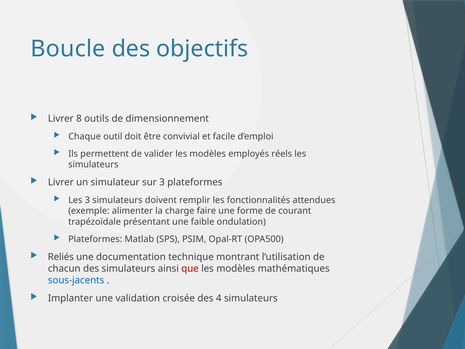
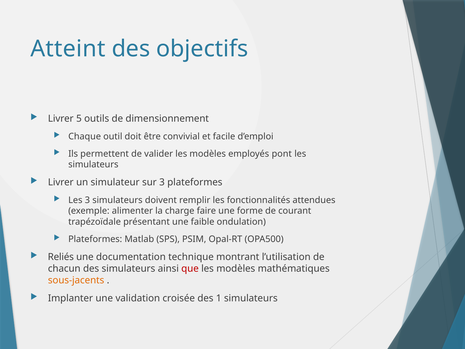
Boucle: Boucle -> Atteint (68, 49)
8: 8 -> 5 (79, 119)
réels: réels -> pont (282, 154)
sous-jacents colour: blue -> orange (76, 280)
4: 4 -> 1 (219, 298)
